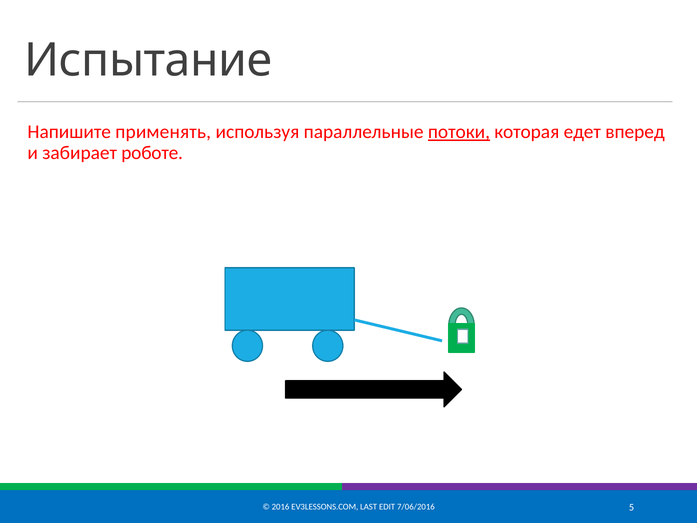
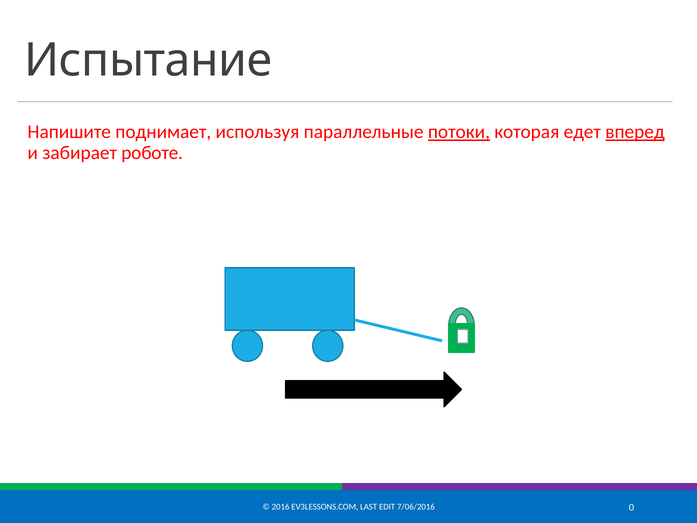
применять: применять -> поднимает (163, 132)
вперед underline: none -> present (635, 132)
5: 5 -> 0 (631, 507)
